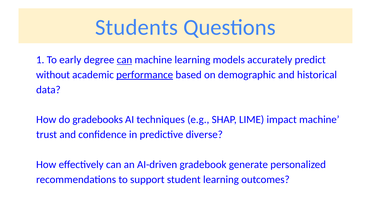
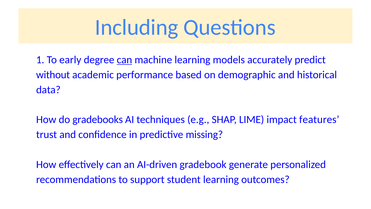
Students: Students -> Including (137, 27)
performance underline: present -> none (145, 75)
impact machine: machine -> features (319, 119)
diverse: diverse -> missing (204, 134)
